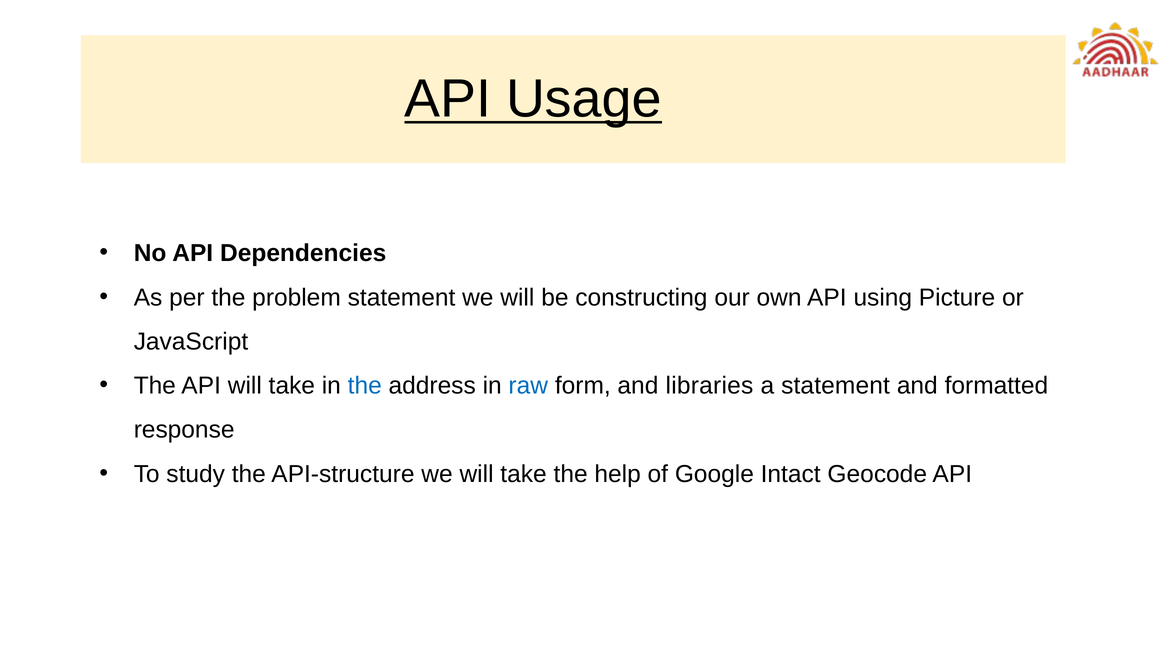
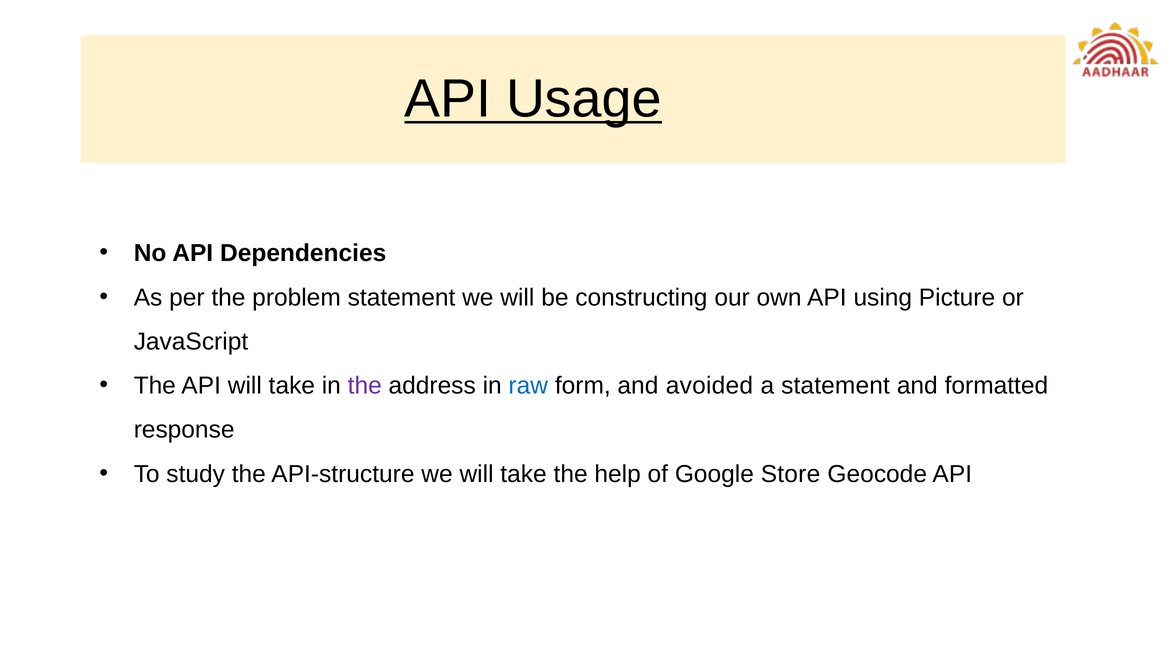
the colour: blue -> purple (365, 386)
libraries: libraries -> avoided (709, 386)
Intact: Intact -> Store (791, 474)
